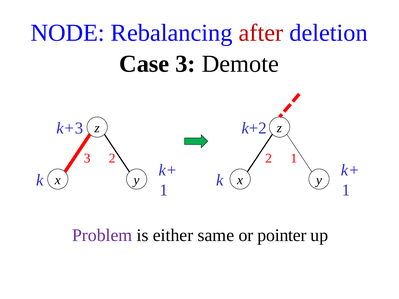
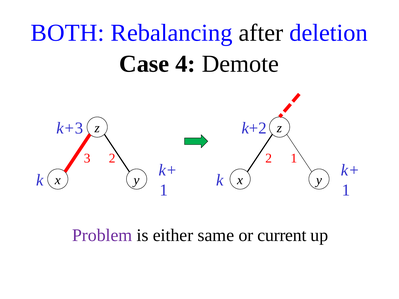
NODE: NODE -> BOTH (68, 33)
after colour: red -> black (261, 33)
Case 3: 3 -> 4 (185, 64)
pointer: pointer -> current (282, 235)
